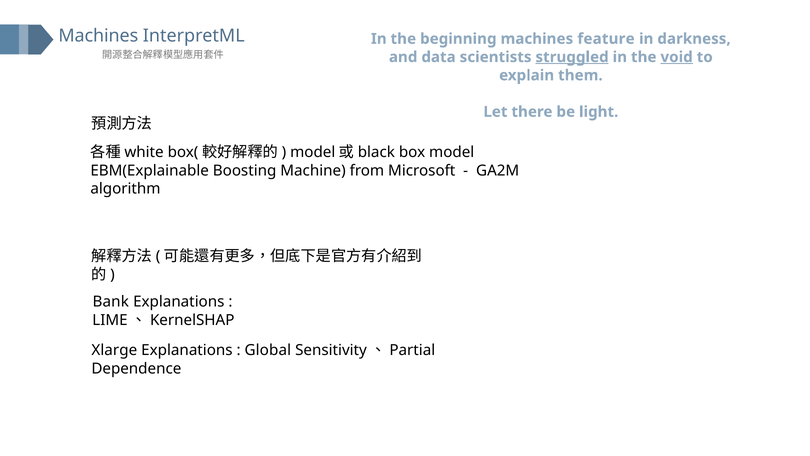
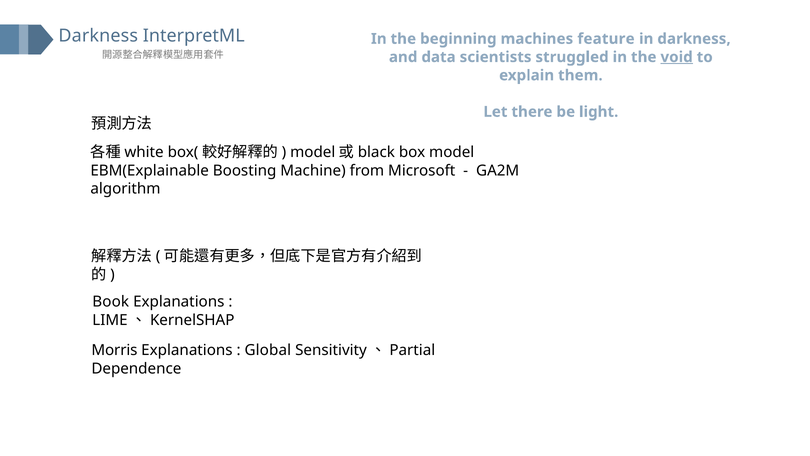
Machines: Machines -> Darkness (98, 36)
struggled underline: present -> none (572, 57)
Bank: Bank -> Book (111, 302)
Xlarge: Xlarge -> Morris (114, 350)
